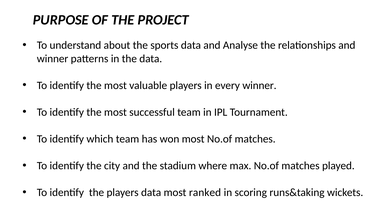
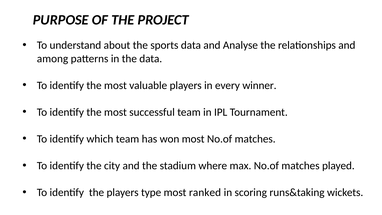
winner: winner -> among (53, 59)
players data: data -> type (151, 192)
